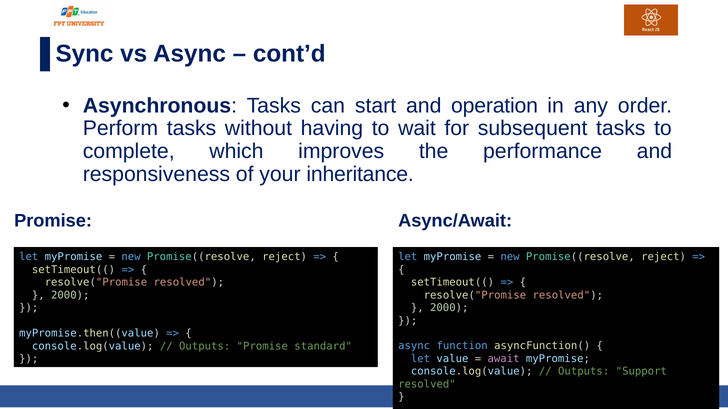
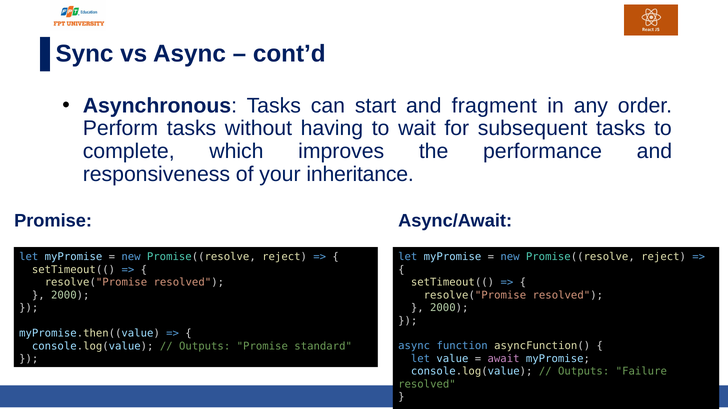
operation: operation -> fragment (494, 106)
Support: Support -> Failure (641, 372)
